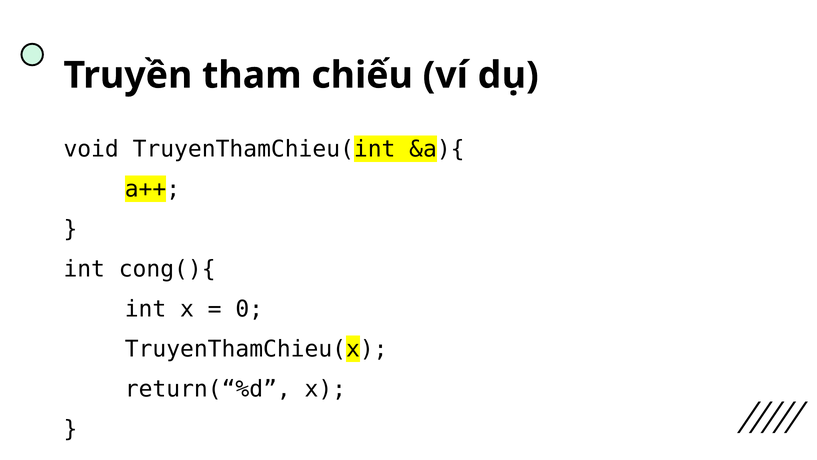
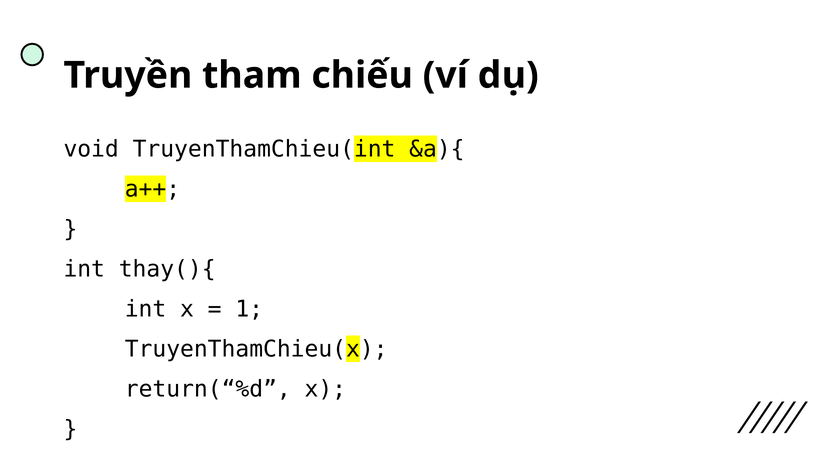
cong(){: cong(){ -> thay(){ (167, 269)
0: 0 -> 1 (249, 309)
